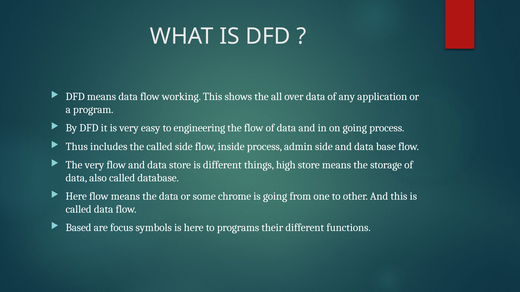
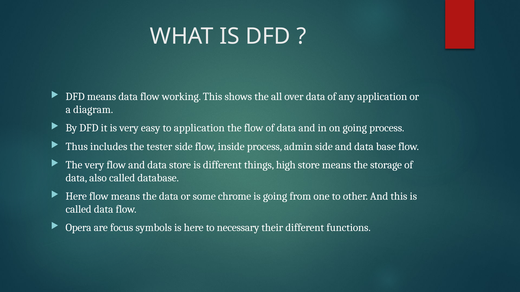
program: program -> diagram (93, 110)
to engineering: engineering -> application (199, 128)
the called: called -> tester (159, 147)
Based: Based -> Opera (78, 228)
programs: programs -> necessary (238, 228)
